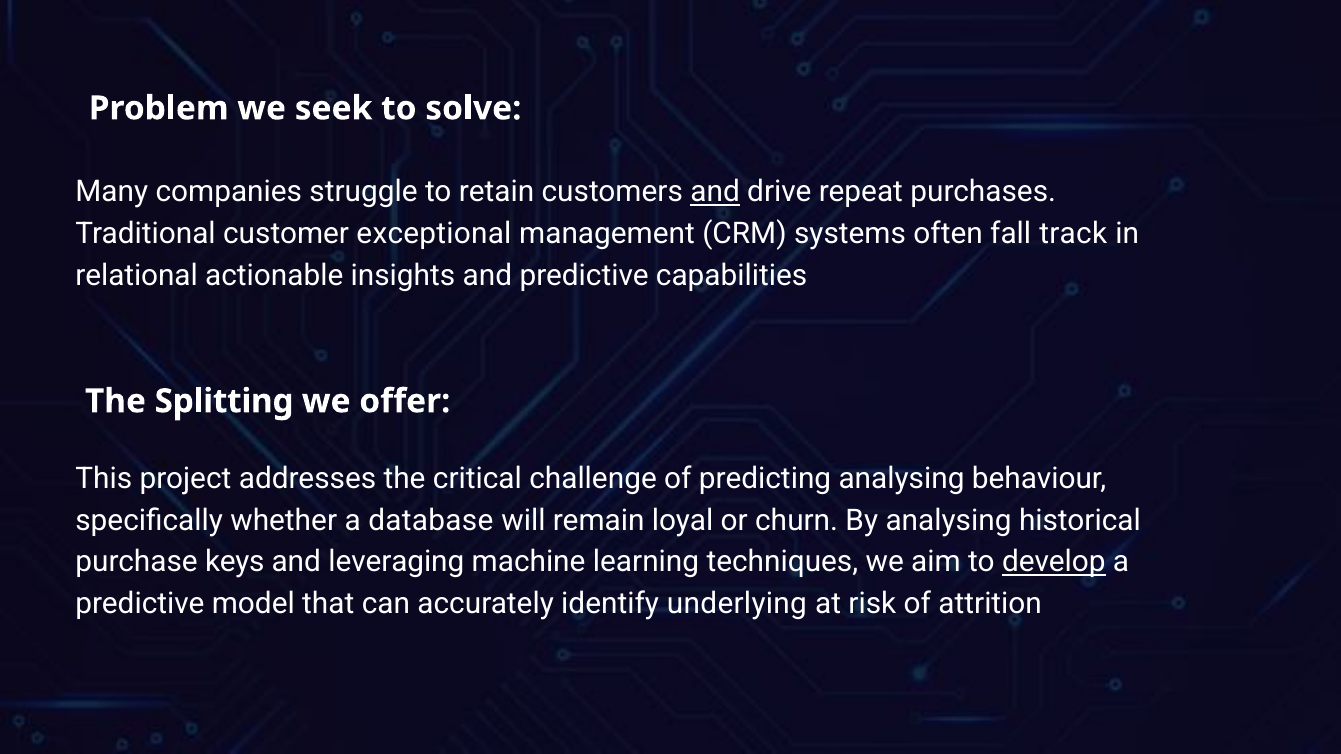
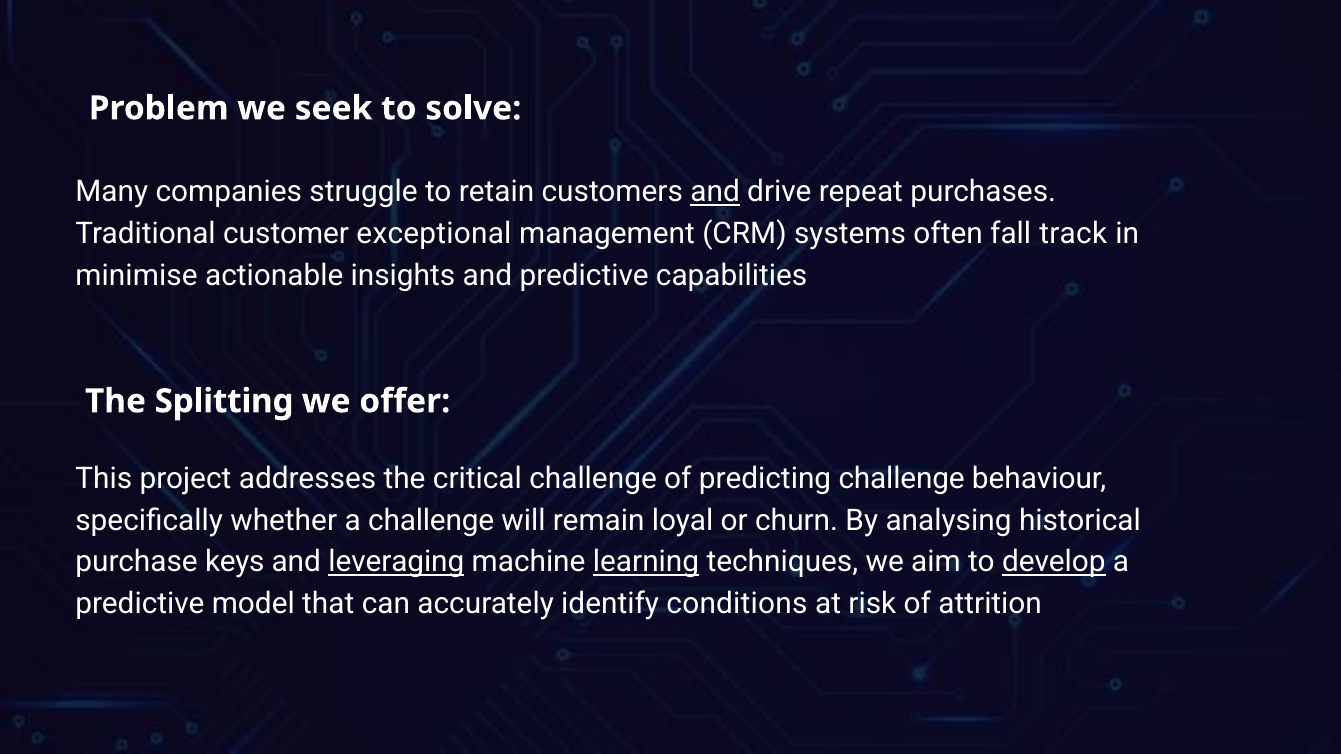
relational: relational -> minimise (137, 275)
predicting analysing: analysing -> challenge (902, 479)
a database: database -> challenge (431, 520)
leveraging underline: none -> present (396, 562)
learning underline: none -> present (646, 562)
underlying: underlying -> conditions (737, 604)
